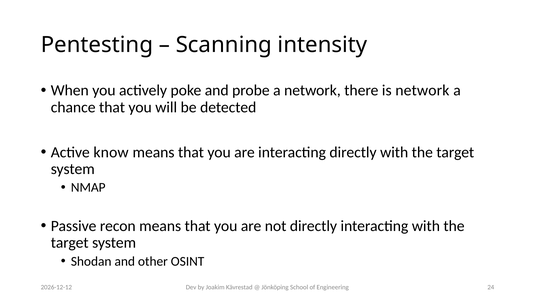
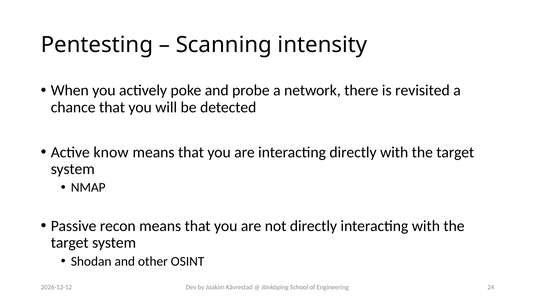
is network: network -> revisited (422, 90)
